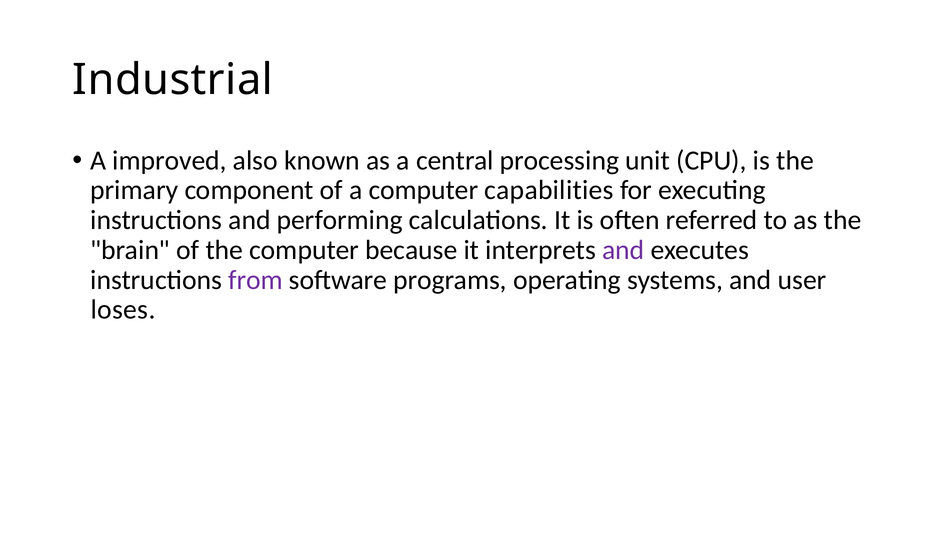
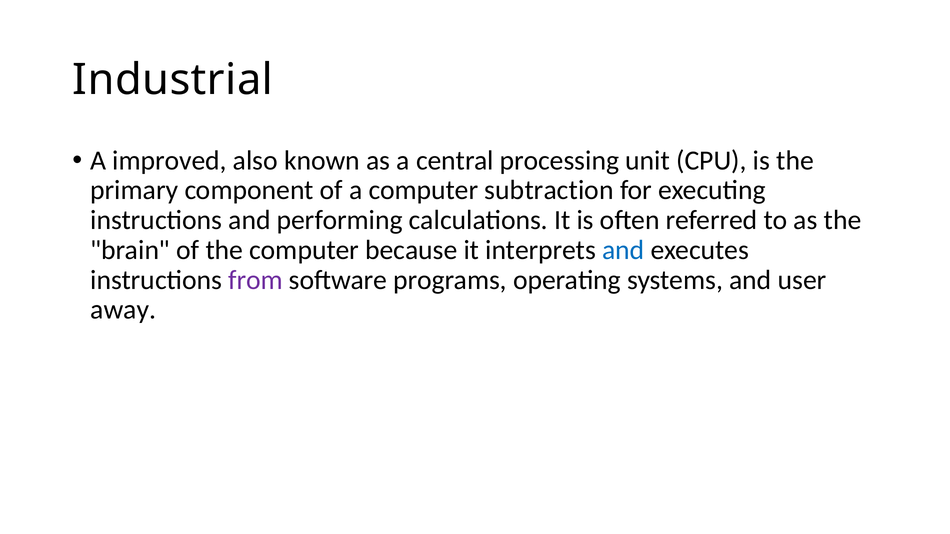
capabilities: capabilities -> subtraction (549, 190)
and colour: purple -> blue (623, 250)
loses: loses -> away (123, 310)
